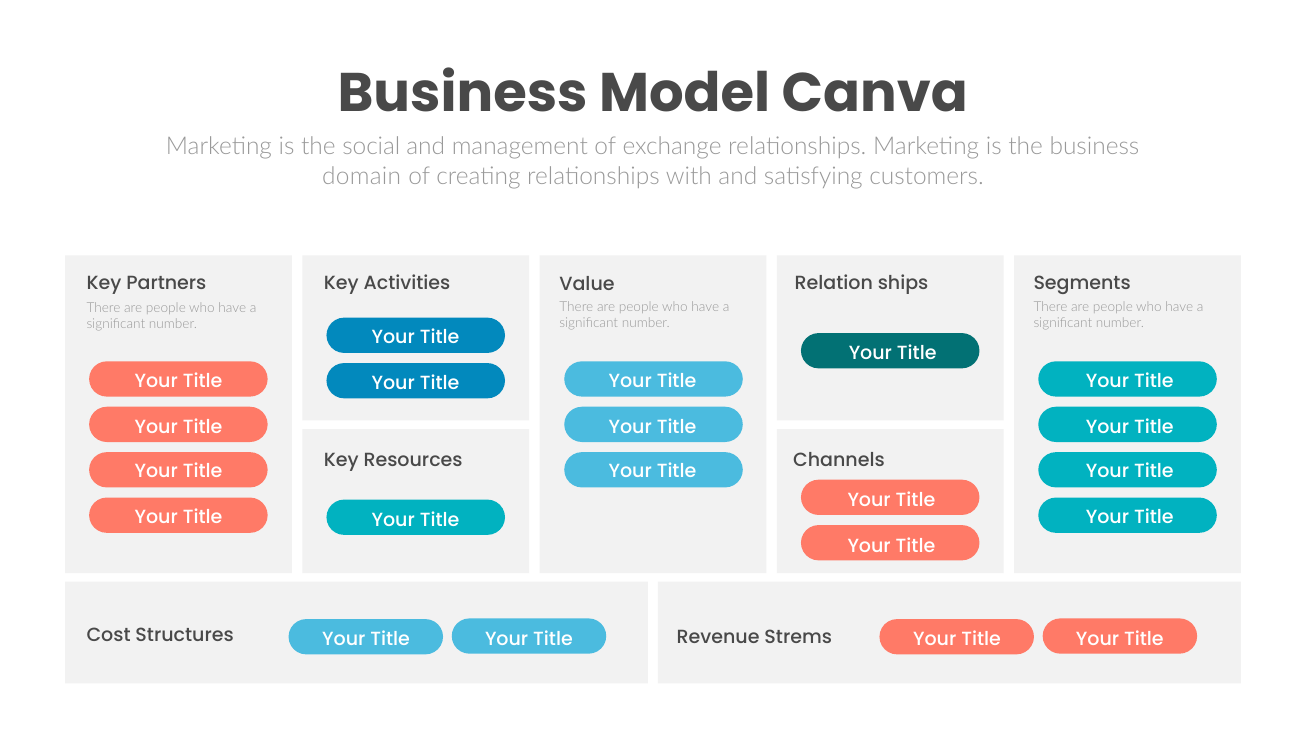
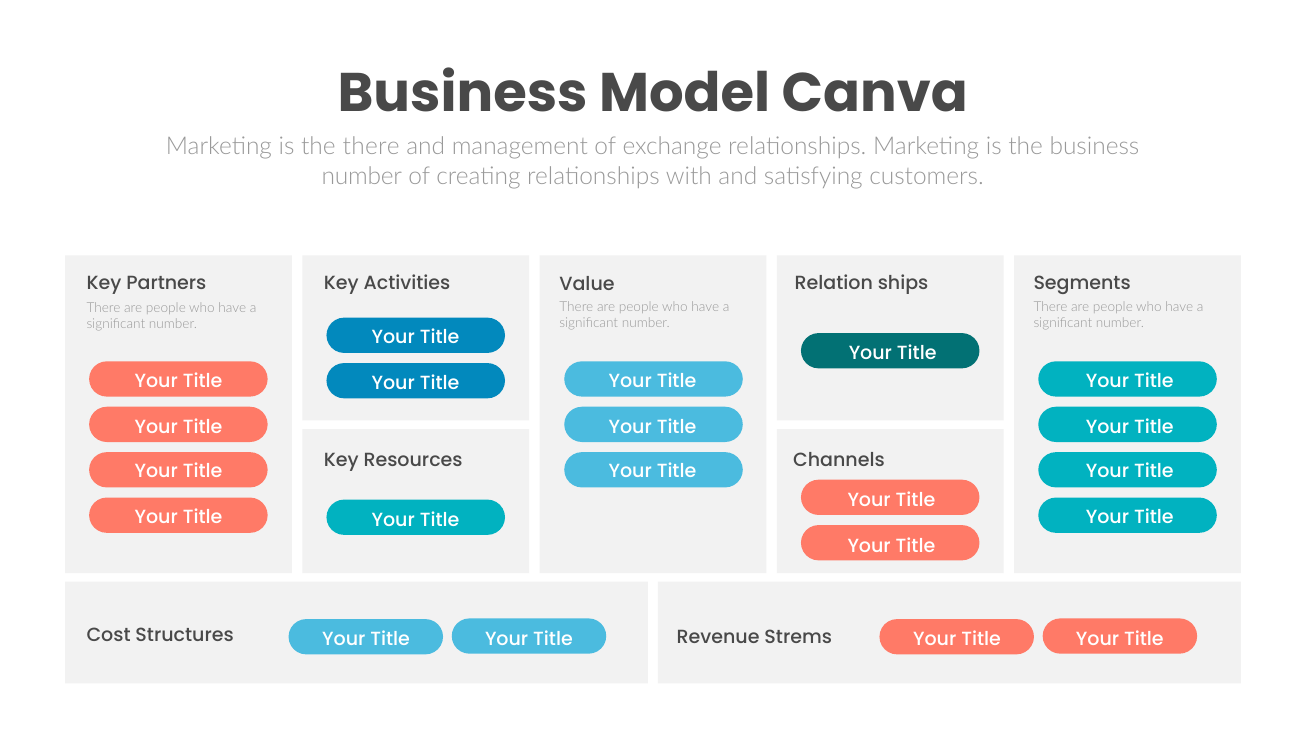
the social: social -> there (371, 147)
domain: domain -> number (362, 176)
